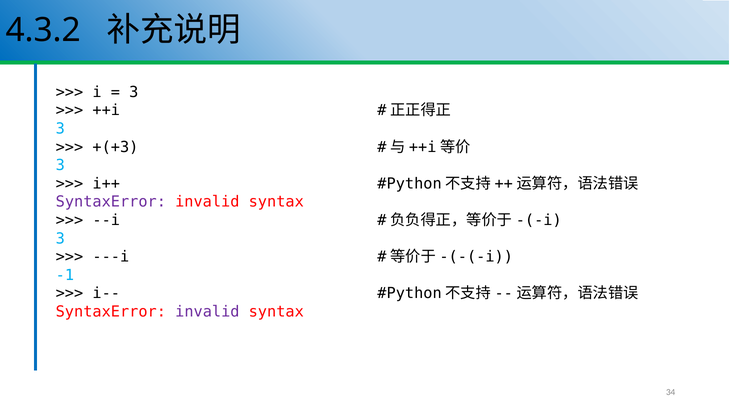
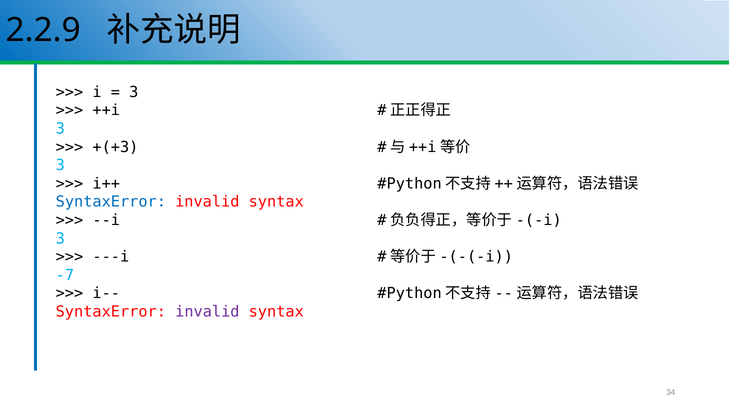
4.3.2: 4.3.2 -> 2.2.9 (43, 30)
SyntaxError colour: purple -> blue (111, 202)
-1: -1 -> -7 (65, 275)
